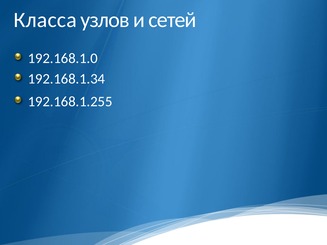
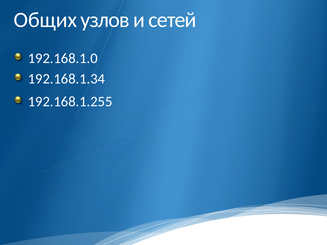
Класса: Класса -> Общих (45, 20)
